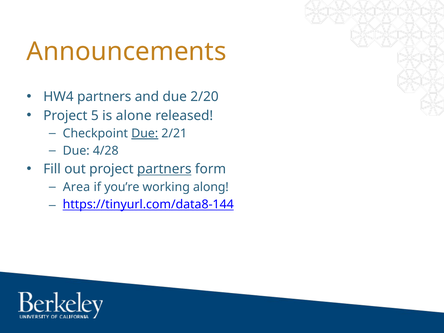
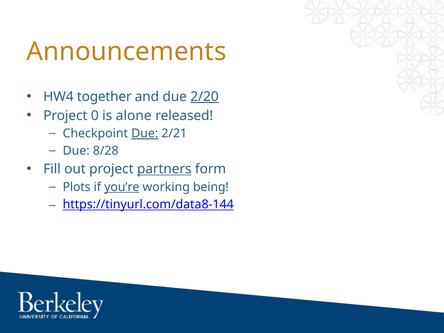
HW4 partners: partners -> together (104, 97)
2/20 underline: none -> present (205, 97)
5: 5 -> 0 (95, 116)
4/28: 4/28 -> 8/28 (106, 151)
Area: Area -> Plots (77, 187)
you’re underline: none -> present (122, 187)
along: along -> being (211, 187)
